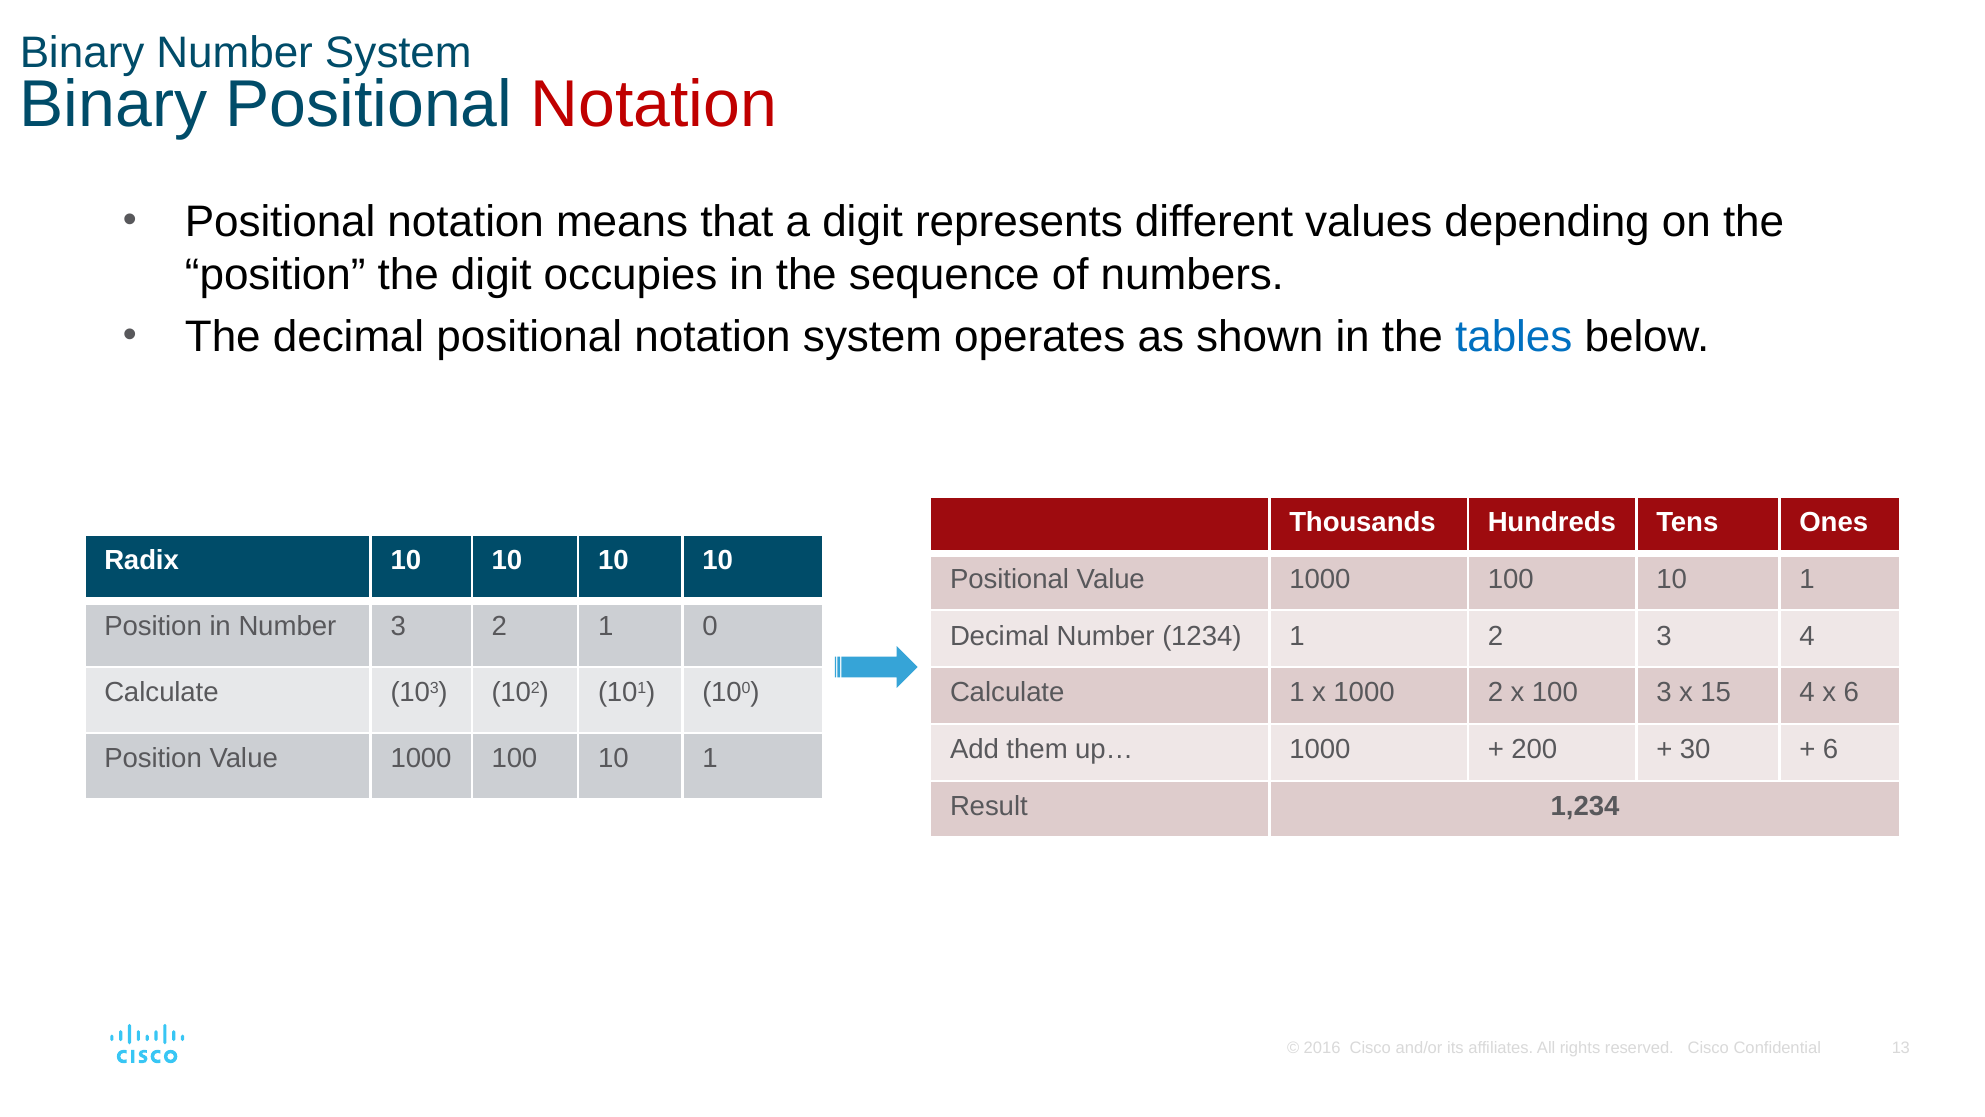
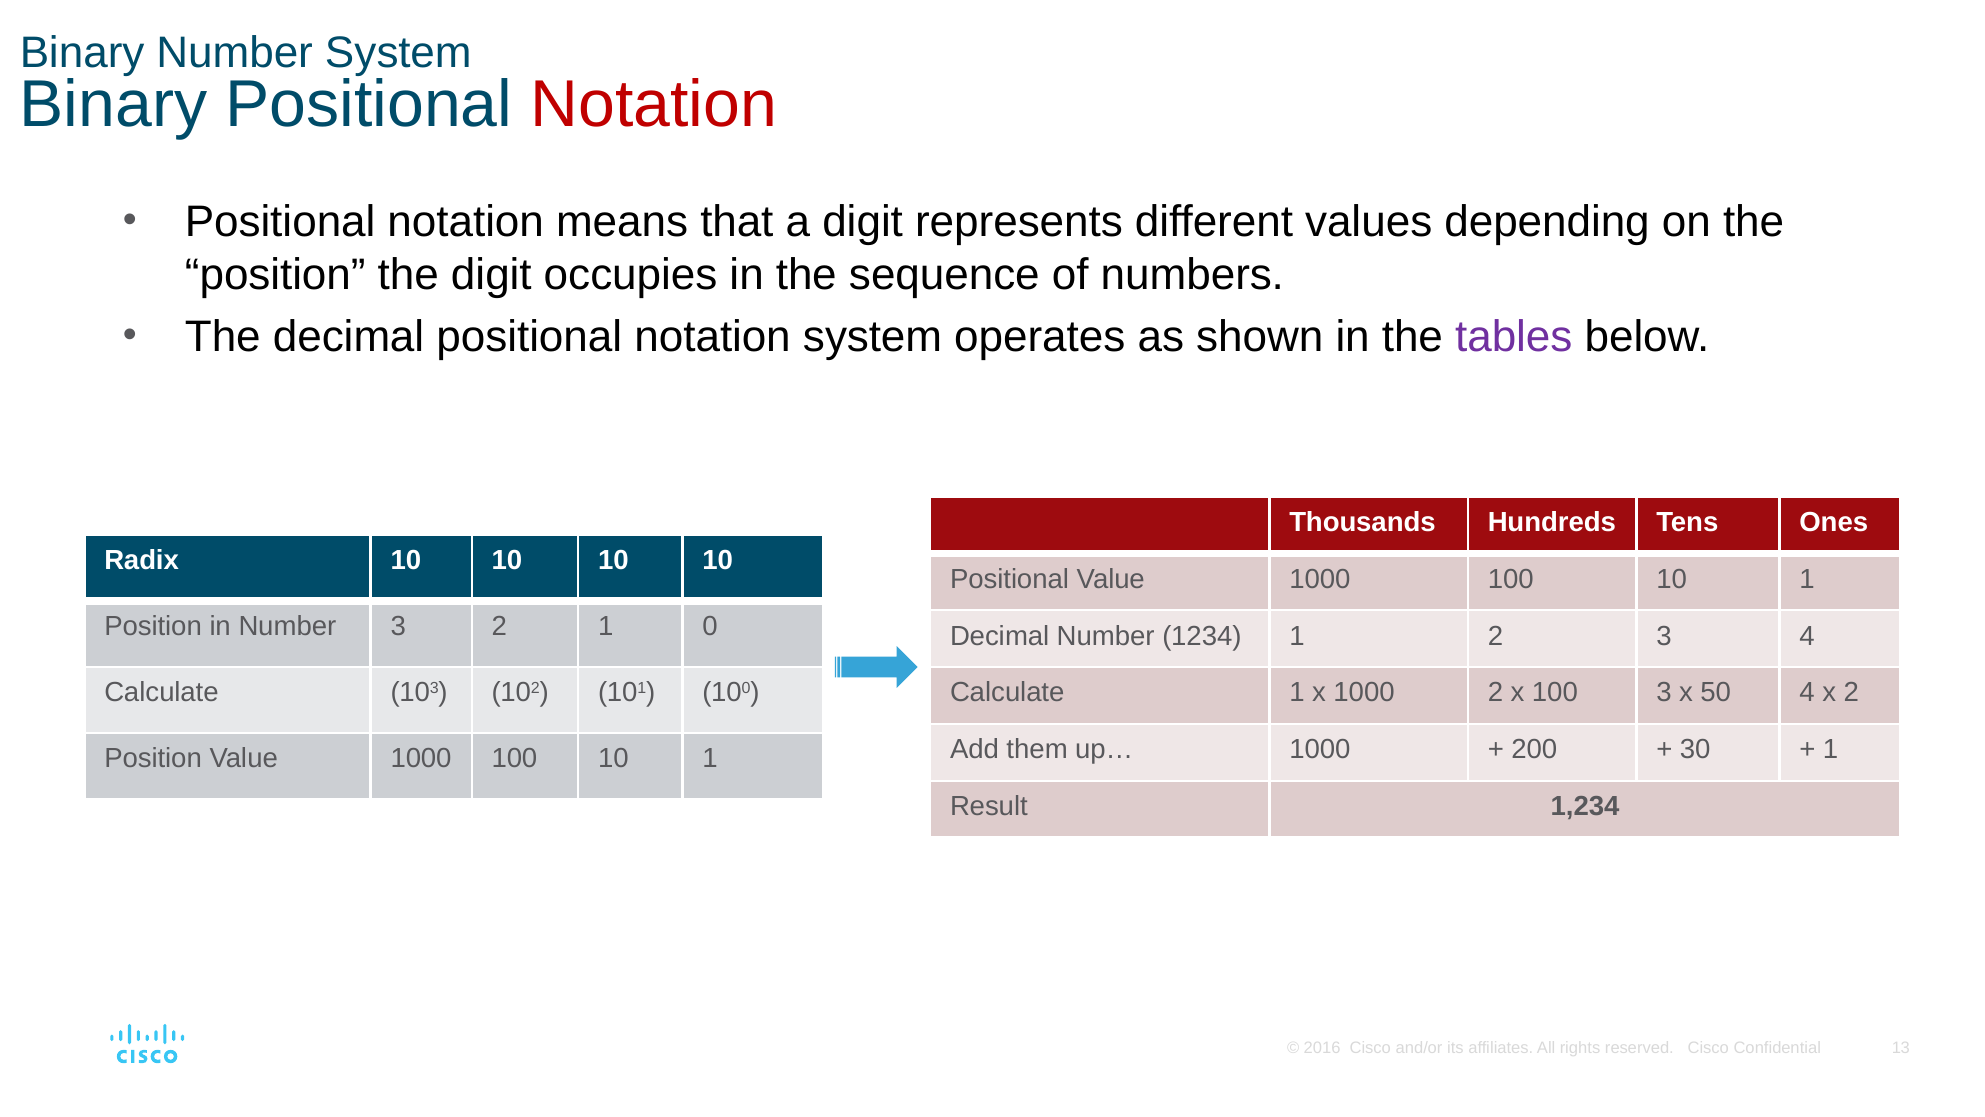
tables colour: blue -> purple (1514, 336)
15: 15 -> 50 (1716, 693)
x 6: 6 -> 2 (1851, 693)
6: 6 -> 1 (1831, 749)
